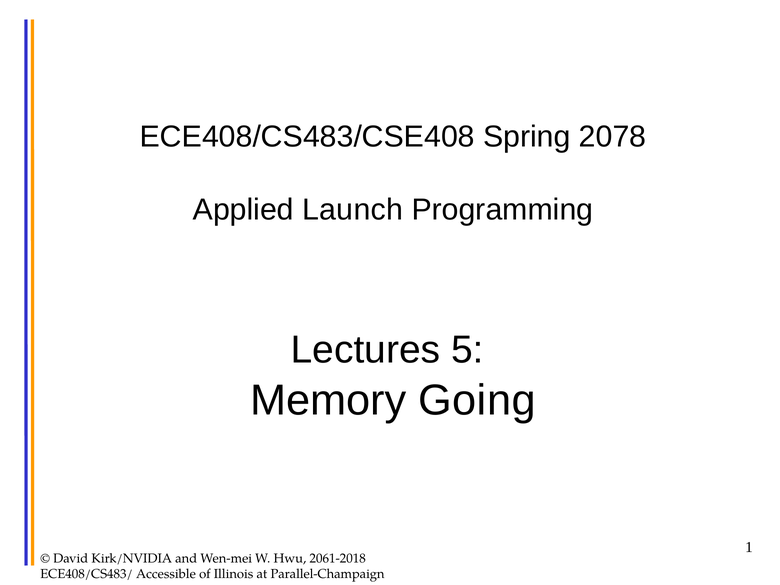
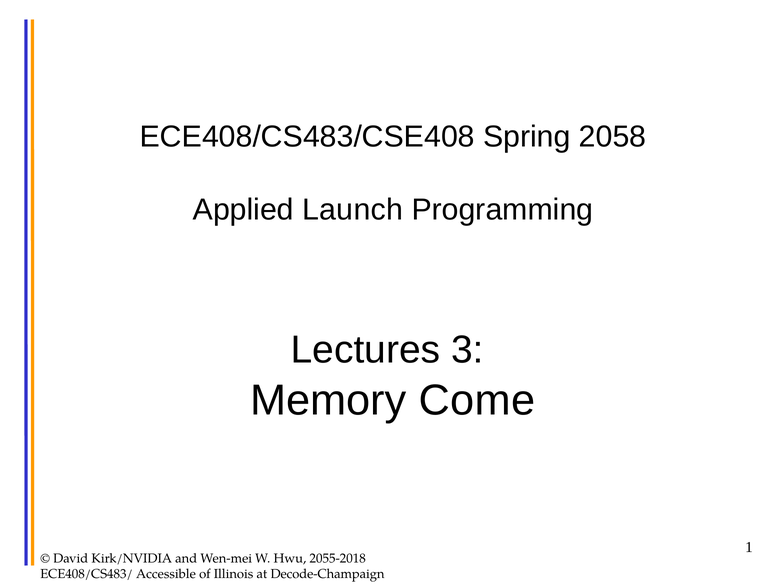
2078: 2078 -> 2058 (613, 137)
5: 5 -> 3 (467, 350)
Going: Going -> Come (477, 400)
2061-2018: 2061-2018 -> 2055-2018 (338, 559)
Parallel-Champaign: Parallel-Champaign -> Decode-Champaign (328, 574)
